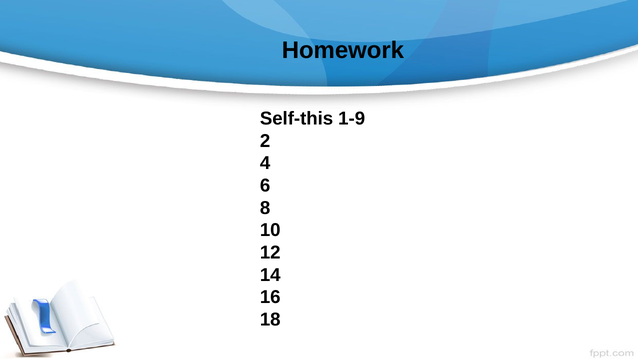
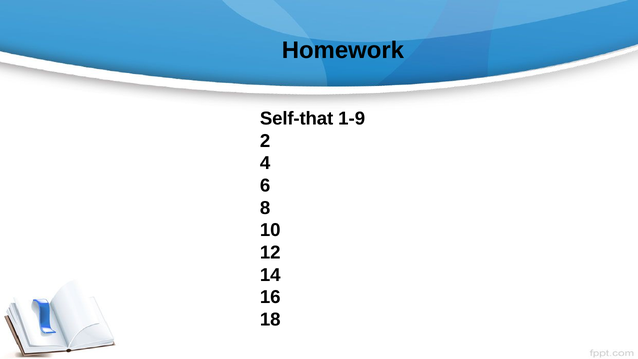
Self-this: Self-this -> Self-that (297, 118)
